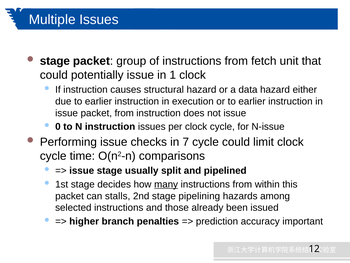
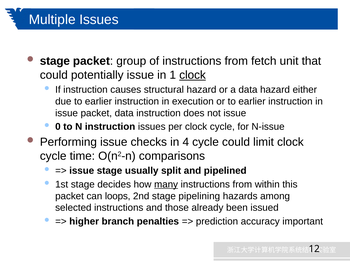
clock underline: none -> present (193, 75)
packet from: from -> data (124, 113)
7: 7 -> 4 (186, 142)
stalls: stalls -> loops (118, 196)
